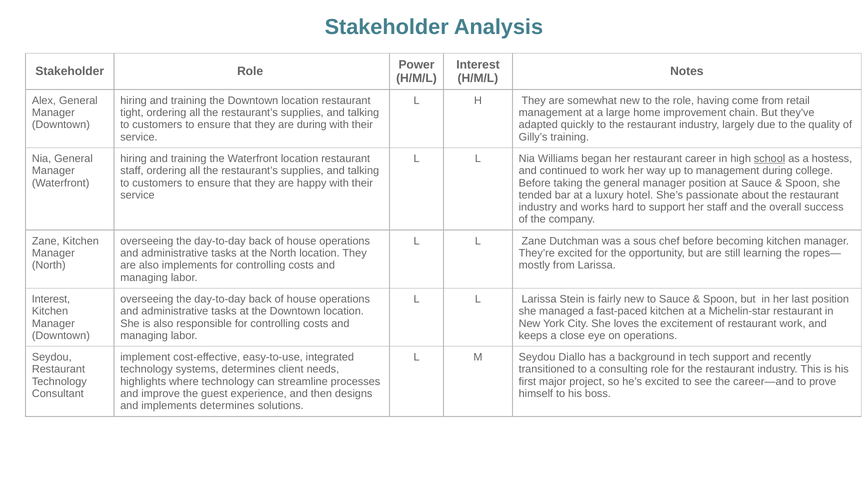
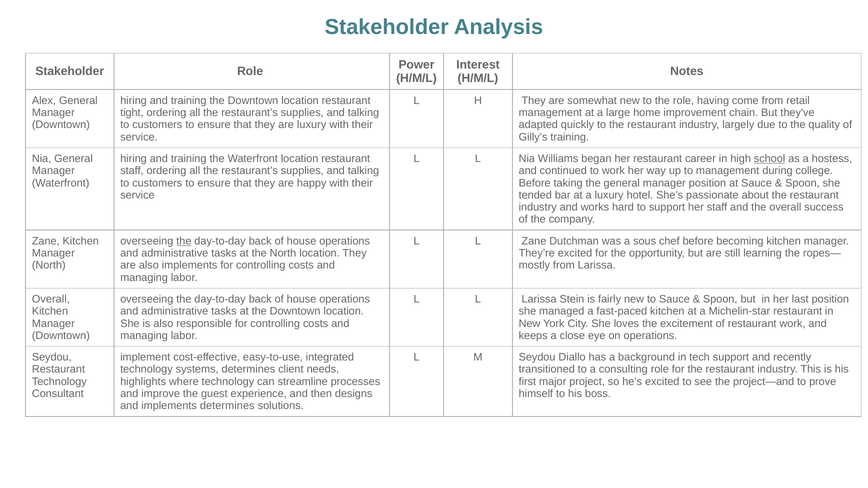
are during: during -> luxury (312, 125)
the underline: none -> present (184, 241)
Interest: Interest -> Overall (51, 299)
career—and: career—and -> project—and (764, 382)
